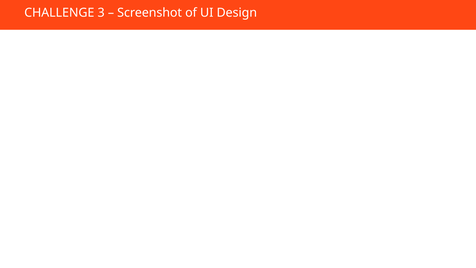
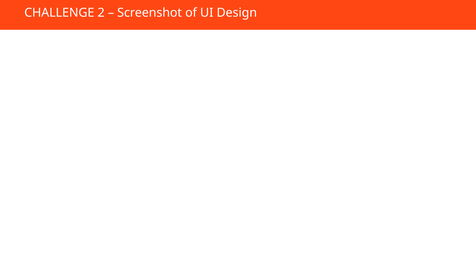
3: 3 -> 2 (101, 13)
